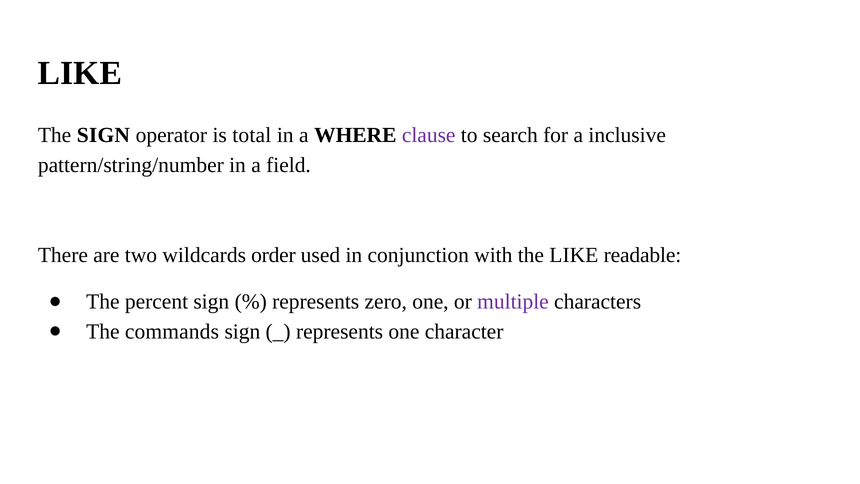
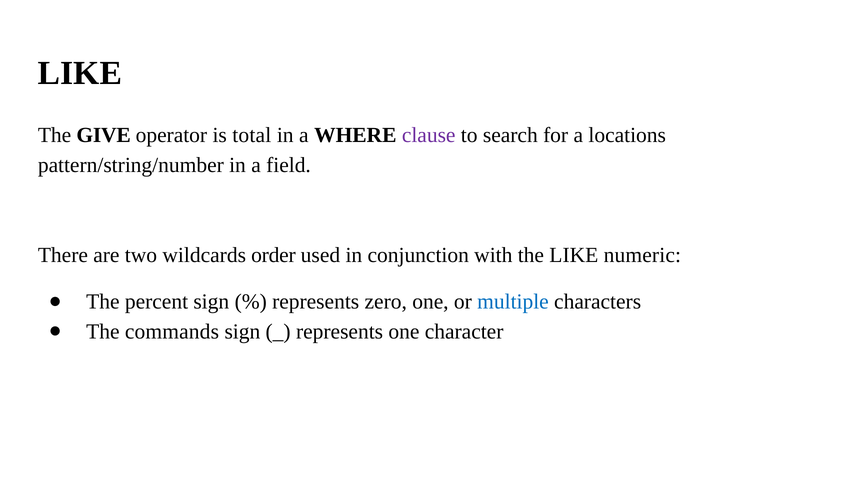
The SIGN: SIGN -> GIVE (104, 135)
inclusive: inclusive -> locations (627, 135)
readable: readable -> numeric (642, 255)
multiple colour: purple -> blue (513, 302)
